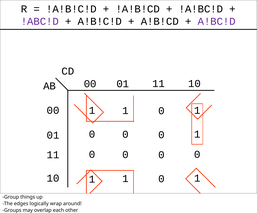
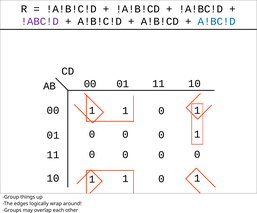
A!BC!D colour: purple -> blue (217, 21)
